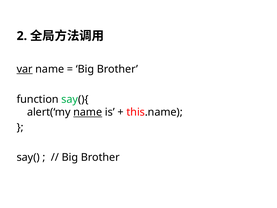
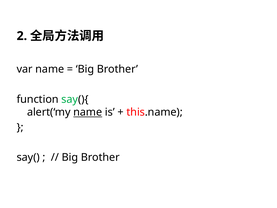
var underline: present -> none (25, 69)
